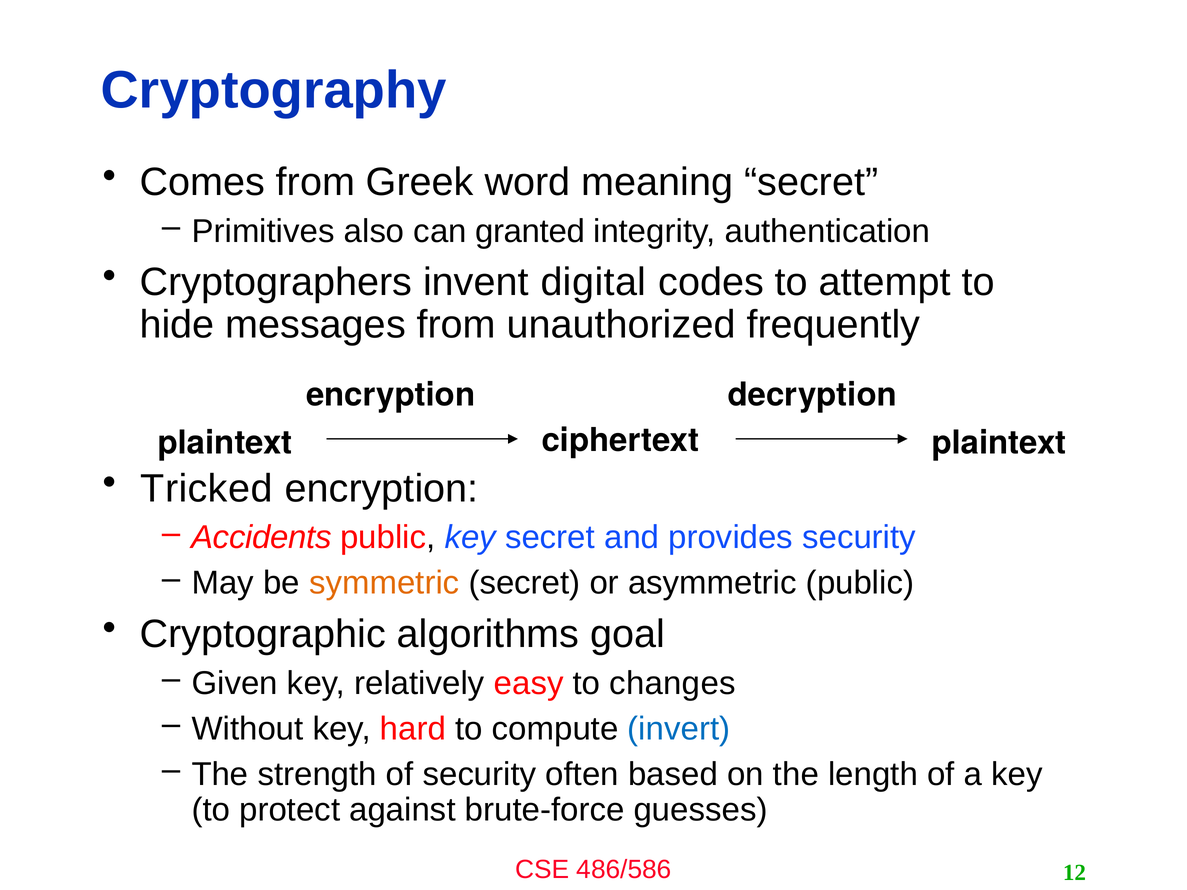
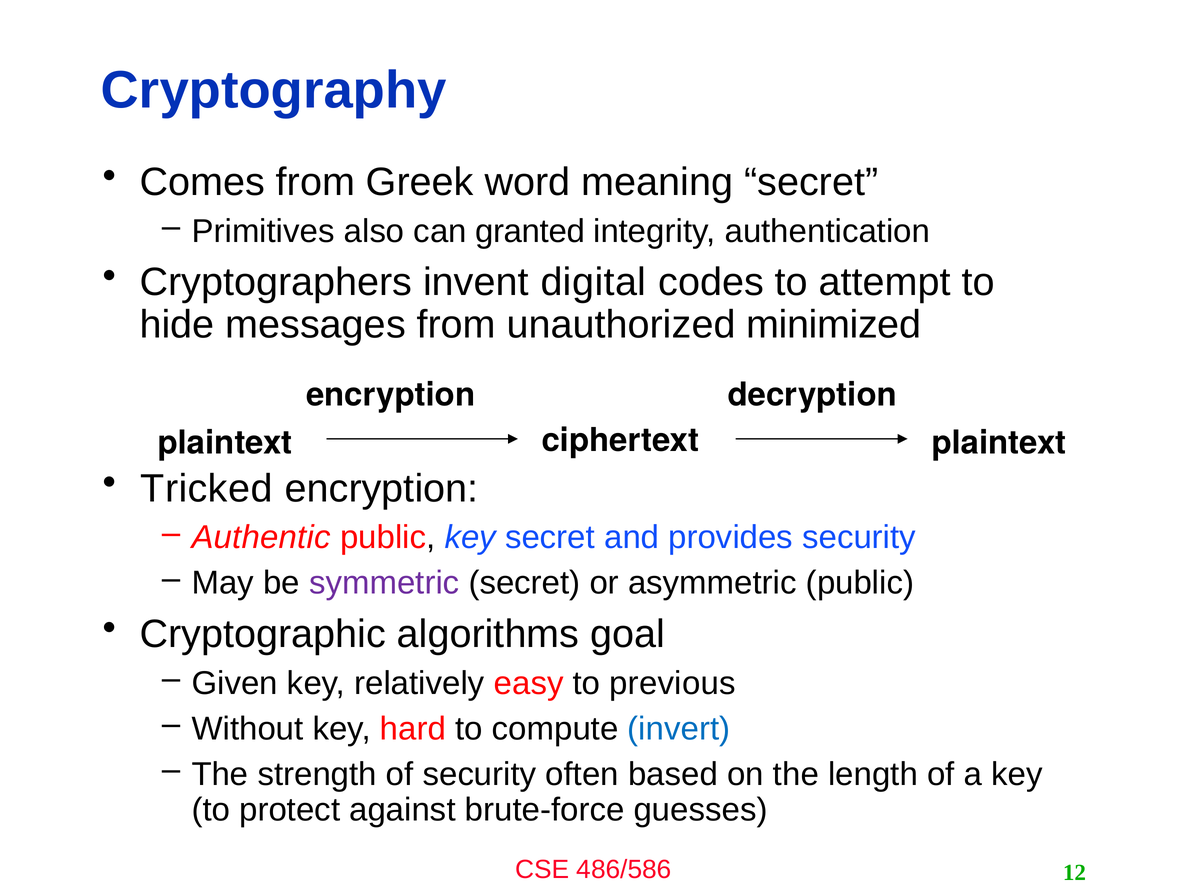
frequently: frequently -> minimized (834, 325)
Accidents: Accidents -> Authentic (261, 538)
symmetric colour: orange -> purple (384, 583)
changes: changes -> previous (673, 683)
